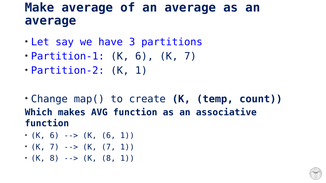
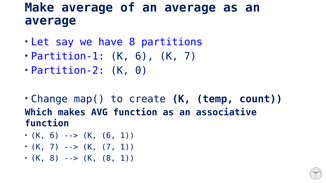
have 3: 3 -> 8 (132, 42)
K 1: 1 -> 0 (141, 71)
